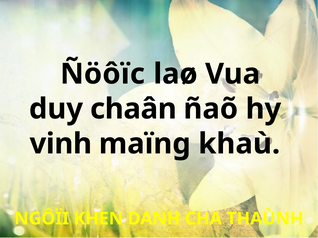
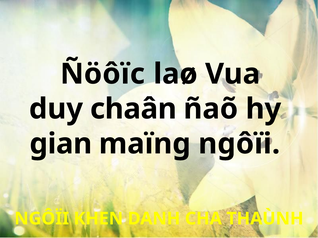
vinh: vinh -> gian (61, 144)
maïng khaù: khaù -> ngôïi (239, 144)
